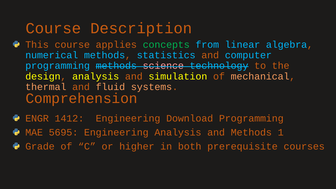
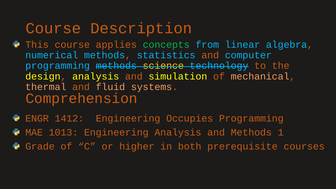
science colour: pink -> yellow (163, 66)
Download: Download -> Occupies (190, 118)
5695: 5695 -> 1013 (63, 132)
